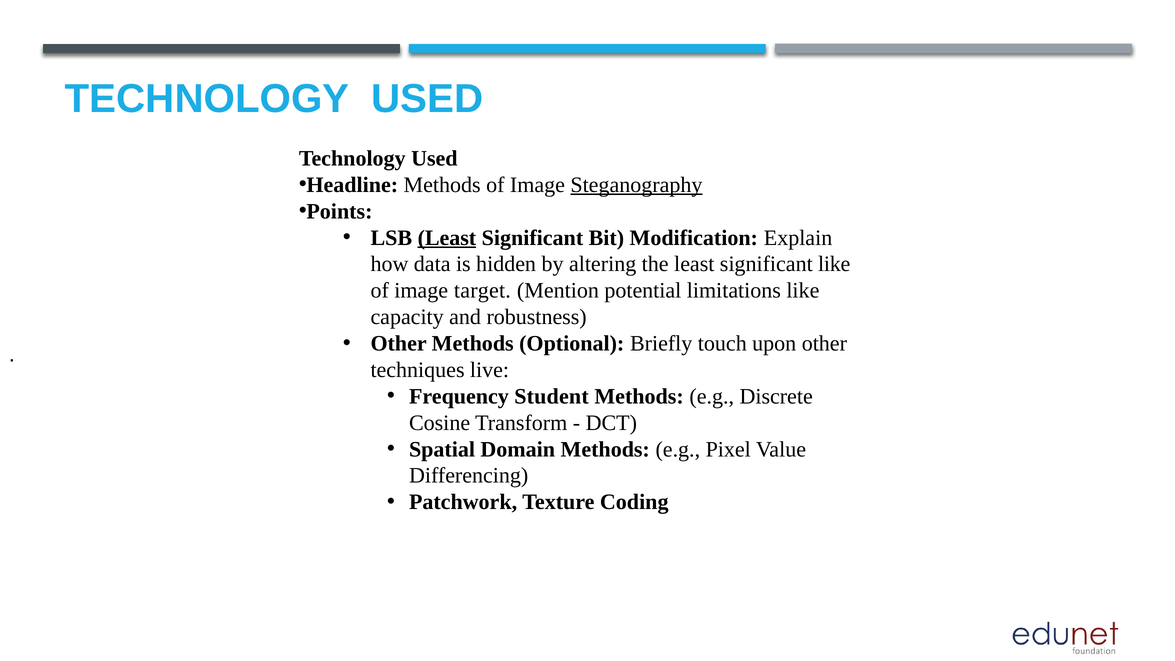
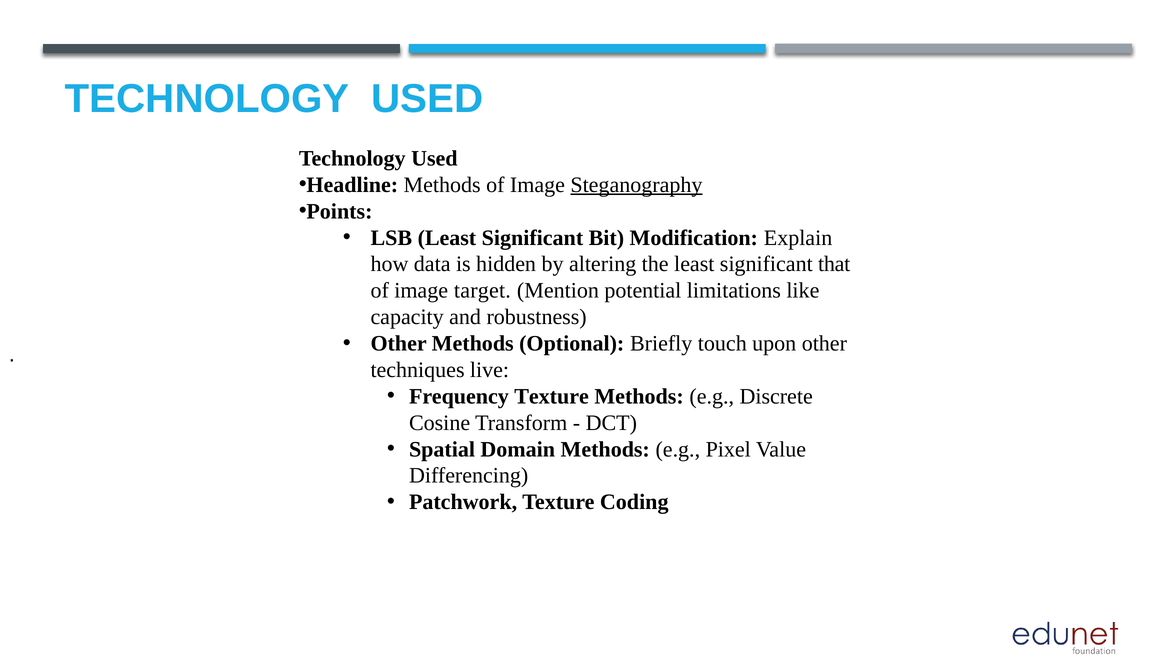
Least underline: present -> none (447, 238)
significant like: like -> that (834, 264)
Frequency Student: Student -> Texture (552, 396)
